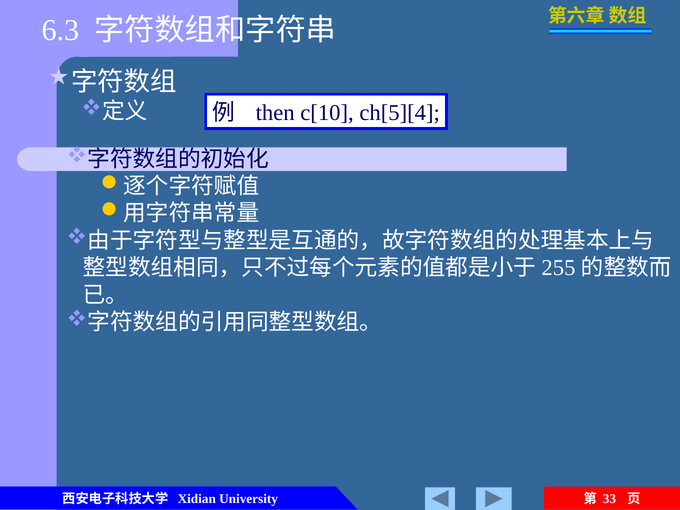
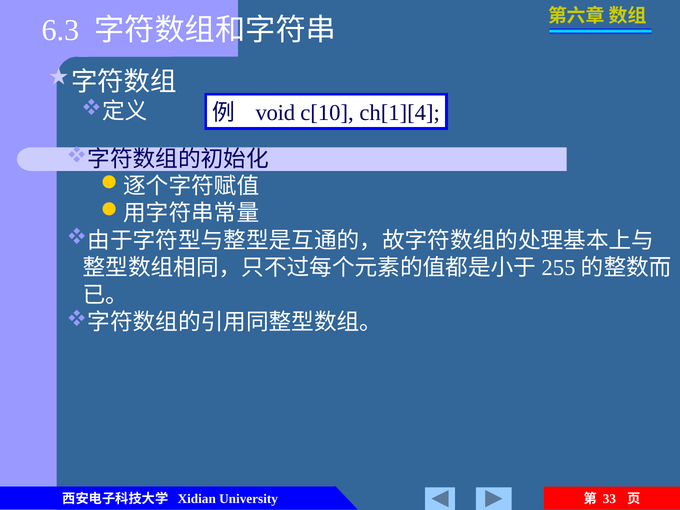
then: then -> void (275, 113)
ch[5][4: ch[5][4 -> ch[1][4 (400, 113)
